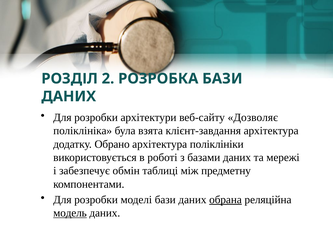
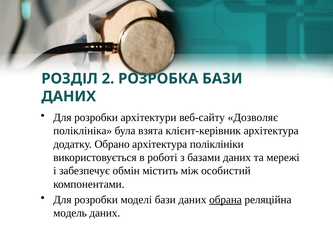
клієнт-завдання: клієнт-завдання -> клієнт-керівник (203, 131)
таблиці: таблиці -> містить (160, 171)
предметну: предметну -> особистий (226, 171)
модель underline: present -> none (70, 213)
